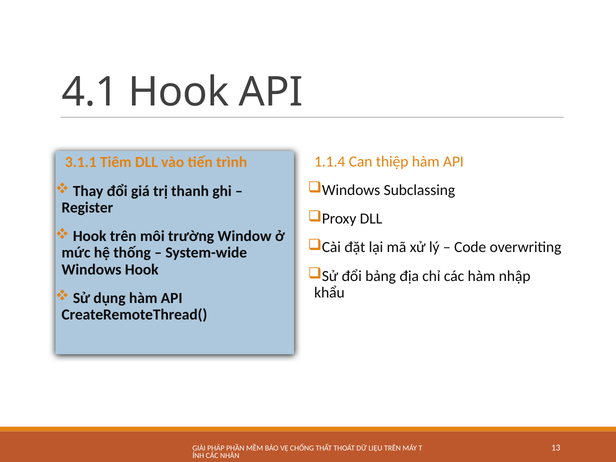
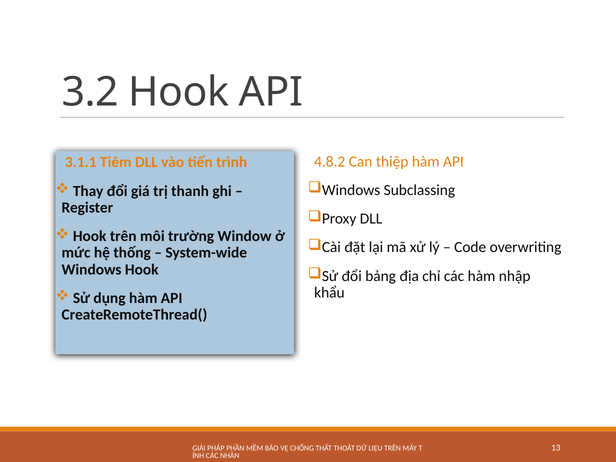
4.1: 4.1 -> 3.2 (90, 92)
1.1.4: 1.1.4 -> 4.8.2 (330, 162)
